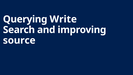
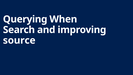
Write: Write -> When (63, 19)
